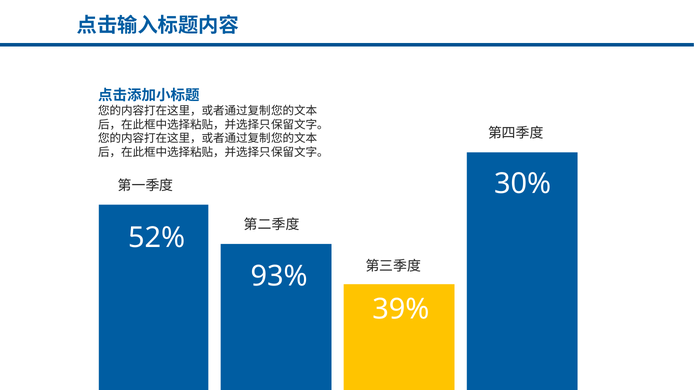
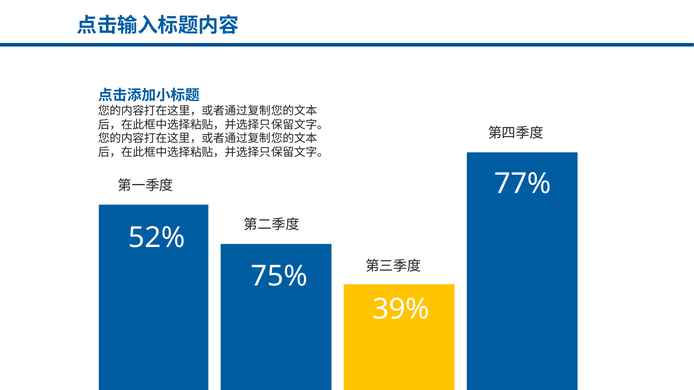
30%: 30% -> 77% (523, 184)
93%: 93% -> 75% (279, 276)
